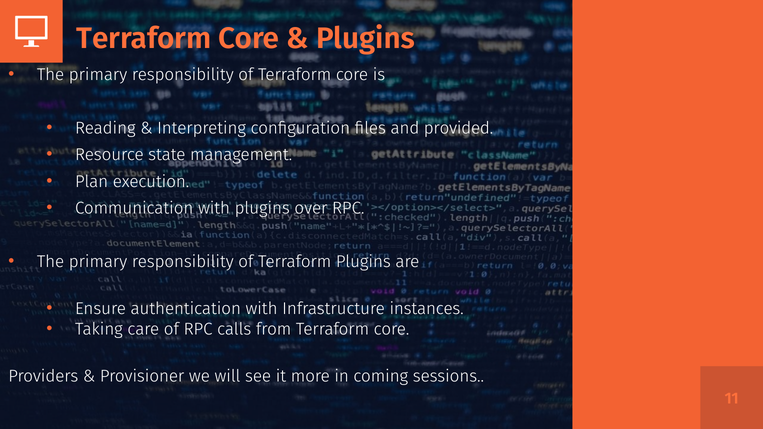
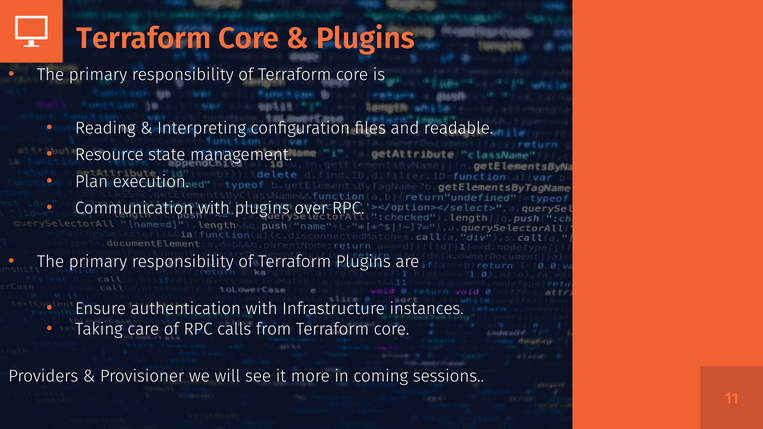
provided: provided -> readable (459, 128)
